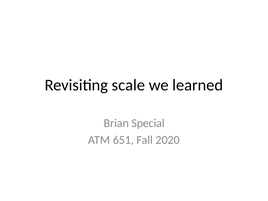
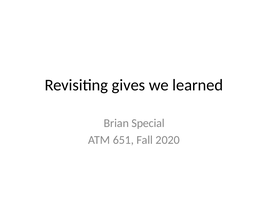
scale: scale -> gives (128, 85)
